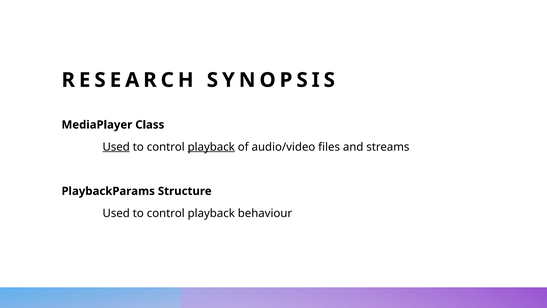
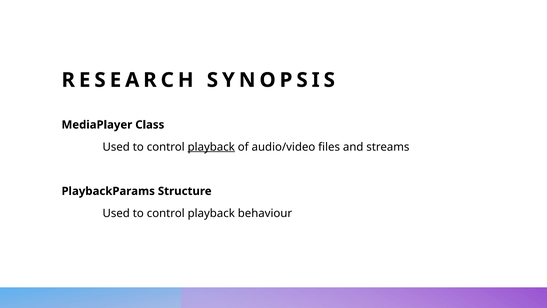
Used underline: present -> none (116, 147)
